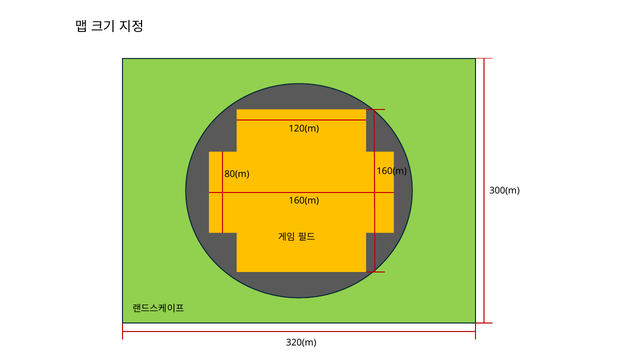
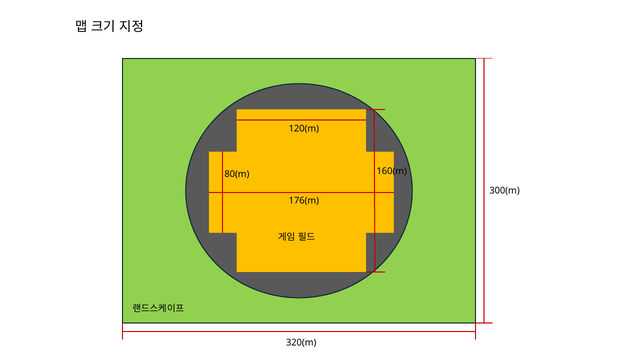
160(m: 160(m -> 176(m (304, 201)
